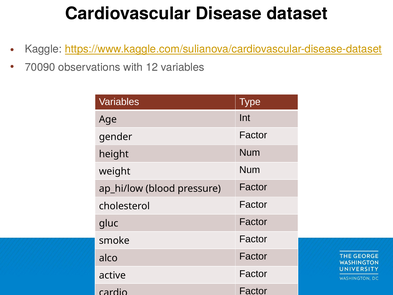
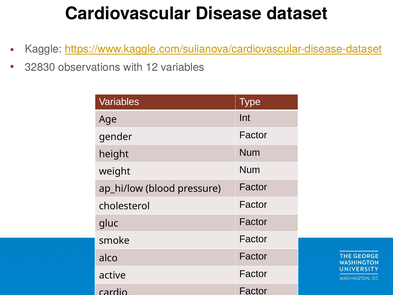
70090: 70090 -> 32830 (40, 67)
